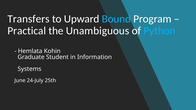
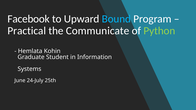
Transfers: Transfers -> Facebook (29, 19)
Unambiguous: Unambiguous -> Communicate (98, 31)
Python colour: light blue -> light green (159, 31)
